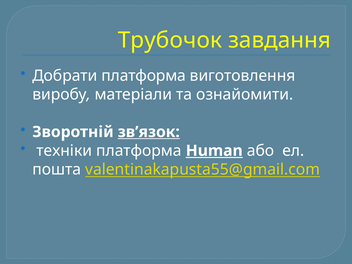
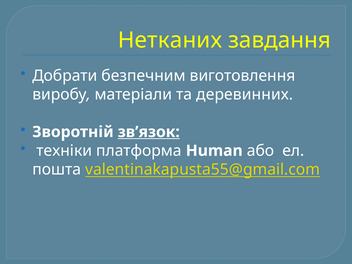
Трубочок: Трубочок -> Нетканих (170, 40)
Добрати платформа: платформа -> безпечним (144, 76)
ознайомити: ознайомити -> деревинних (245, 94)
Human underline: present -> none (214, 151)
